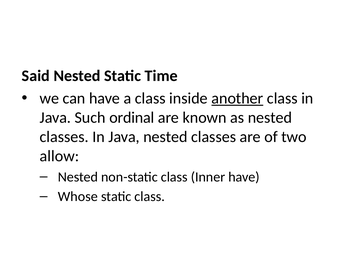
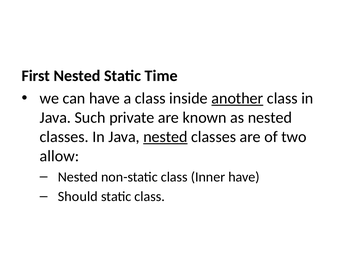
Said: Said -> First (36, 76)
ordinal: ordinal -> private (132, 117)
nested underline: none -> present (165, 137)
Whose: Whose -> Should (78, 196)
